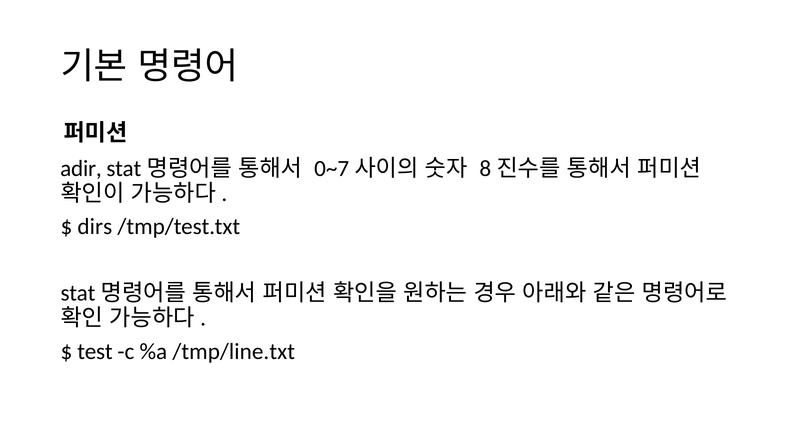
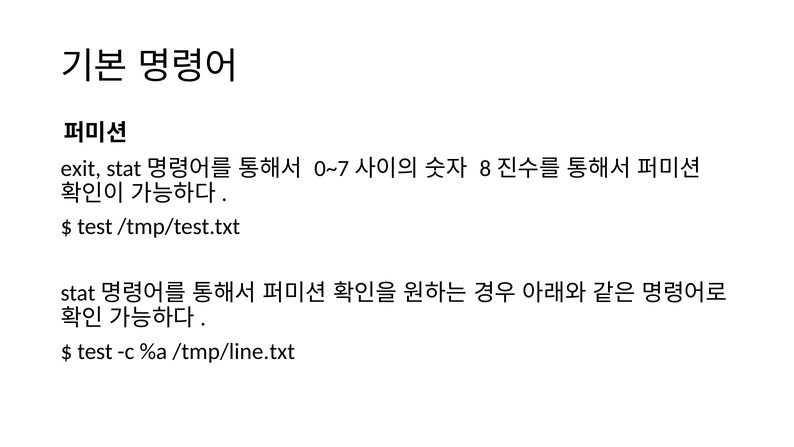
adir: adir -> exit (81, 168)
dirs: dirs -> test (95, 226)
